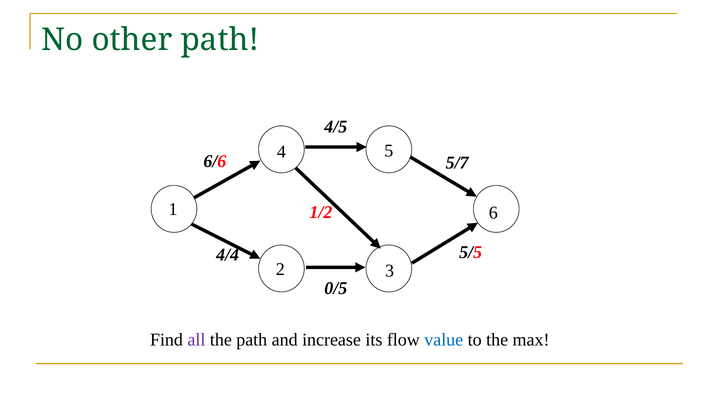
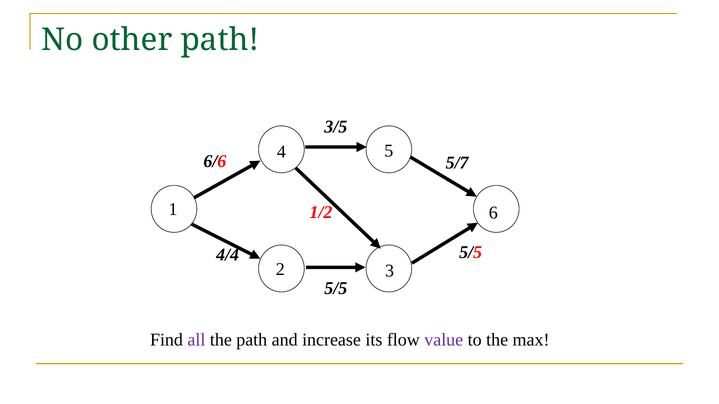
4/5: 4/5 -> 3/5 (336, 127)
0/5: 0/5 -> 5/5 (336, 289)
value colour: blue -> purple (444, 340)
